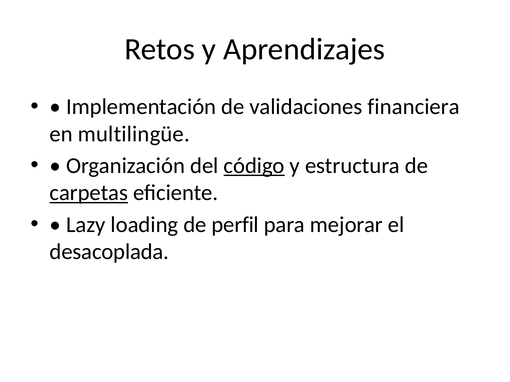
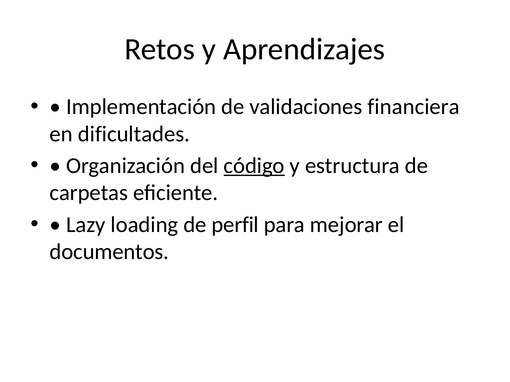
multilingüe: multilingüe -> dificultades (134, 134)
carpetas underline: present -> none (89, 193)
desacoplada: desacoplada -> documentos (109, 252)
